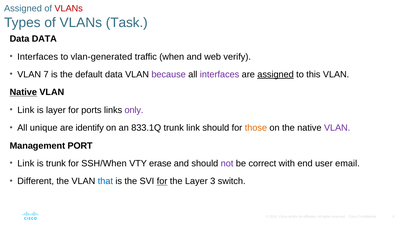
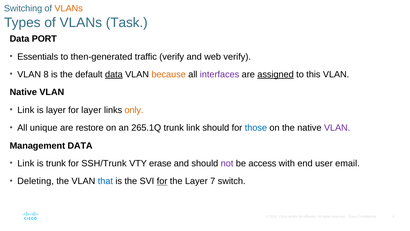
Assigned: Assigned -> Switching (23, 9)
VLANs colour: red -> orange (69, 9)
Data DATA: DATA -> PORT (44, 39)
Interfaces: Interfaces -> Essentials (38, 57)
vlan-generated: vlan-generated -> then-generated (102, 57)
traffic when: when -> verify (172, 57)
7: 7 -> 8 (46, 74)
data underline: none -> present (114, 74)
because colour: purple -> orange (169, 74)
Native underline: present -> none (23, 92)
for ports: ports -> layer (91, 110)
only colour: purple -> orange (134, 110)
identify: identify -> restore (90, 128)
833.1Q: 833.1Q -> 265.1Q (146, 128)
those colour: orange -> blue (256, 128)
Management PORT: PORT -> DATA (80, 145)
SSH/When: SSH/When -> SSH/Trunk (104, 163)
correct: correct -> access (262, 163)
Different: Different -> Deleting (36, 181)
3: 3 -> 7 (213, 181)
